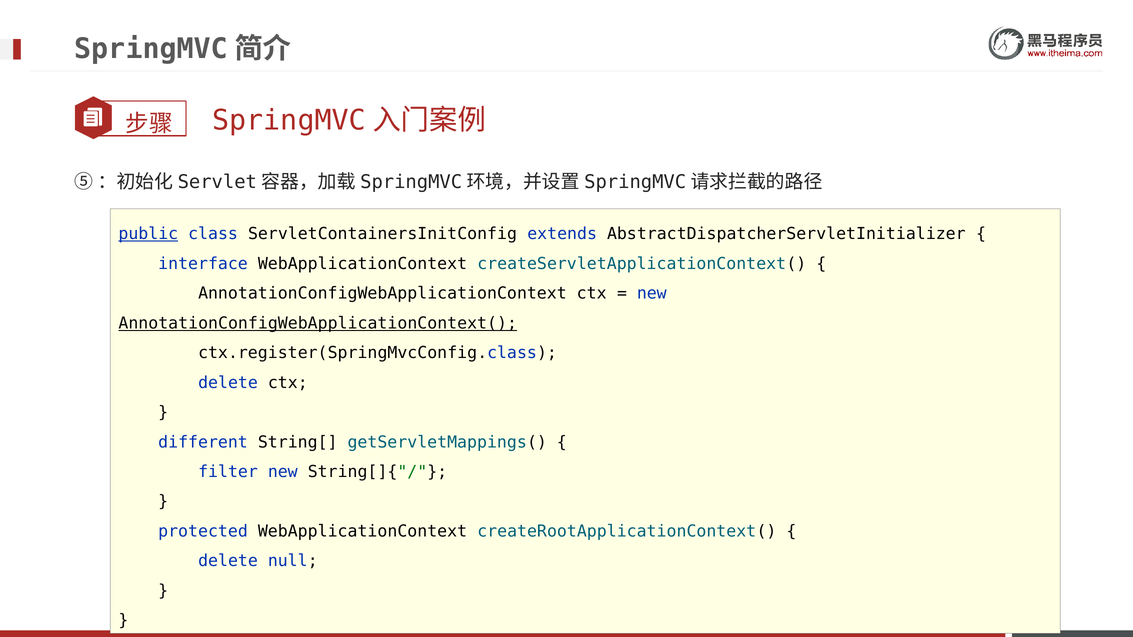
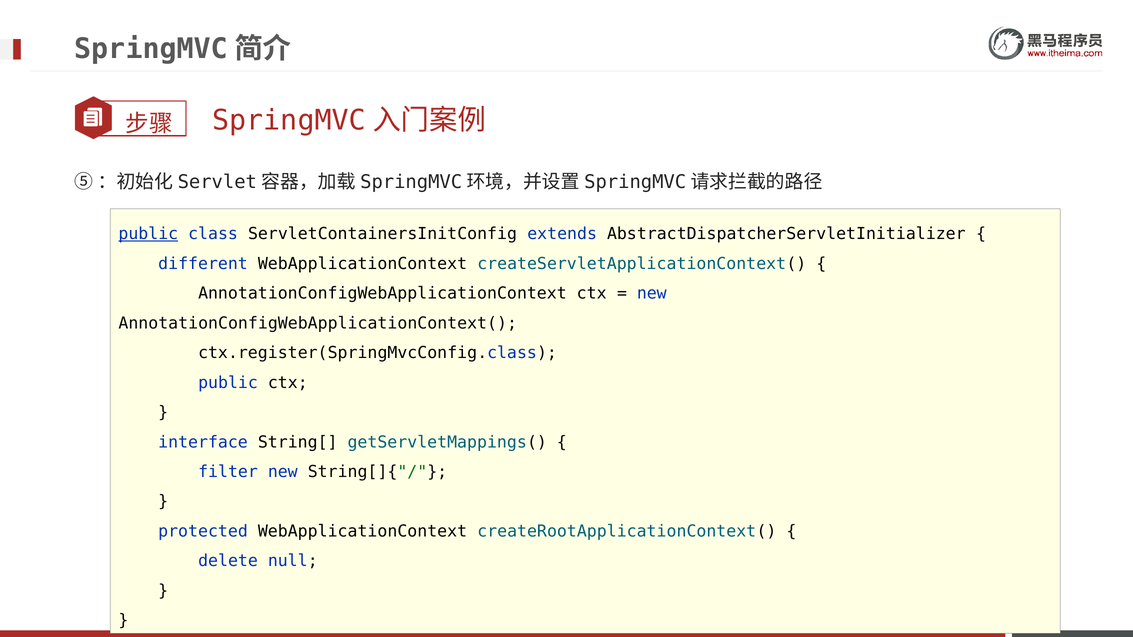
interface: interface -> different (203, 264)
AnnotationConfigWebApplicationContext( underline: present -> none (318, 323)
delete: delete -> public (228, 383)
different: different -> interface (203, 442)
